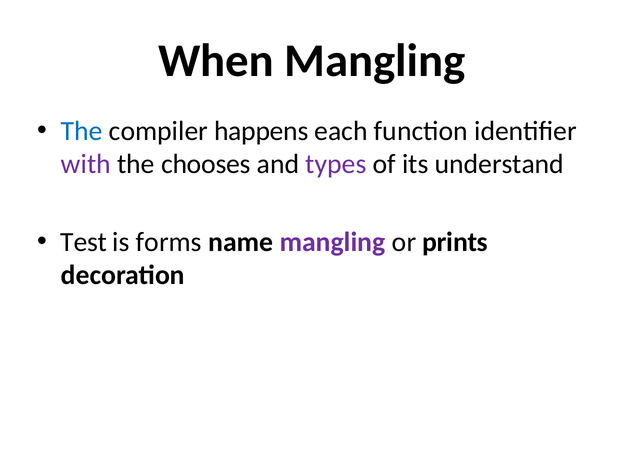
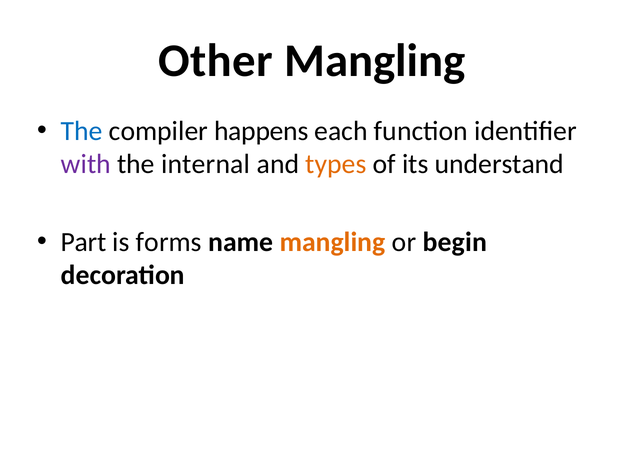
When: When -> Other (216, 61)
chooses: chooses -> internal (206, 164)
types colour: purple -> orange (336, 164)
Test: Test -> Part (84, 242)
mangling colour: purple -> orange (333, 242)
prints: prints -> begin (455, 242)
